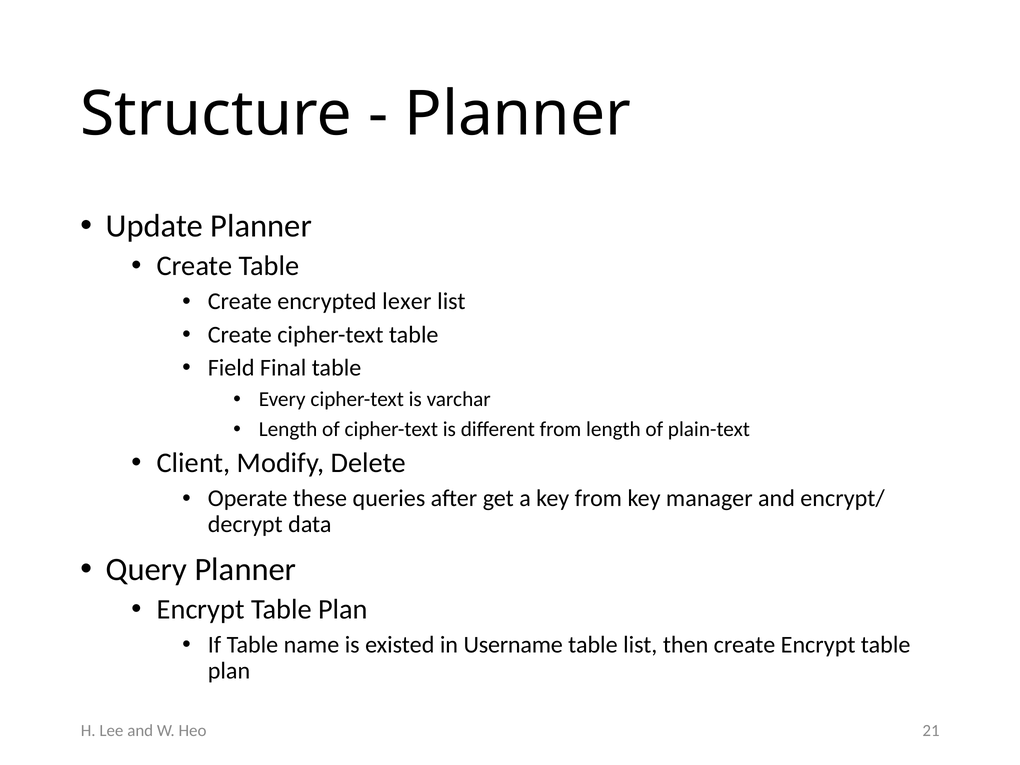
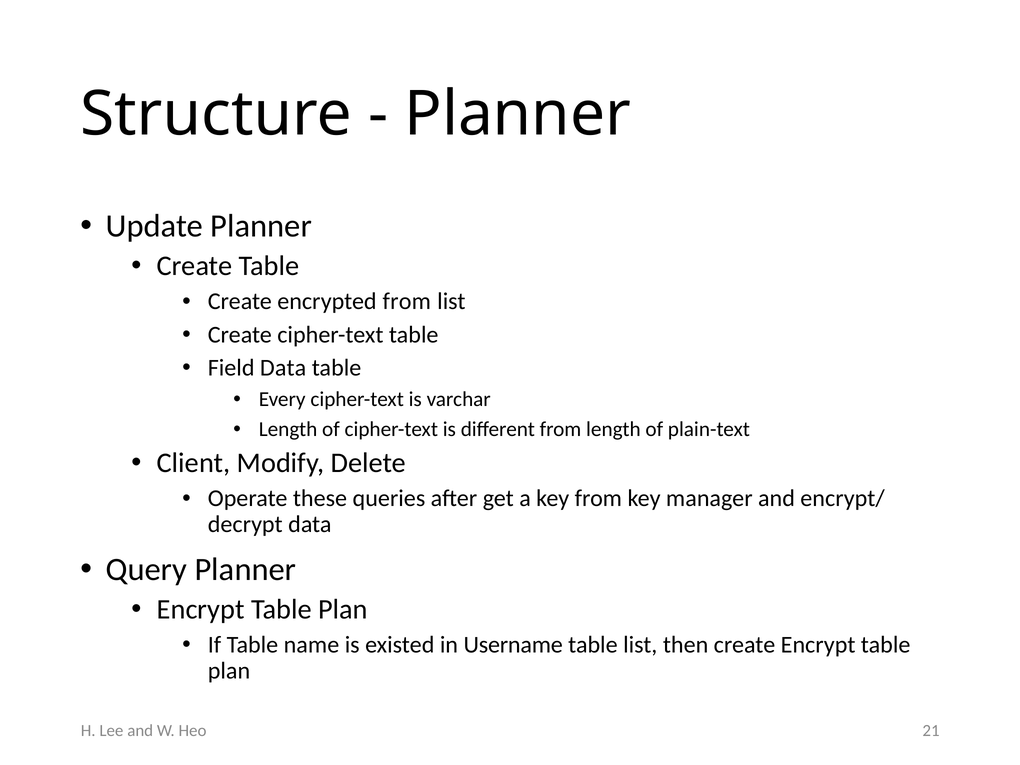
encrypted lexer: lexer -> from (407, 302)
Field Final: Final -> Data (283, 368)
